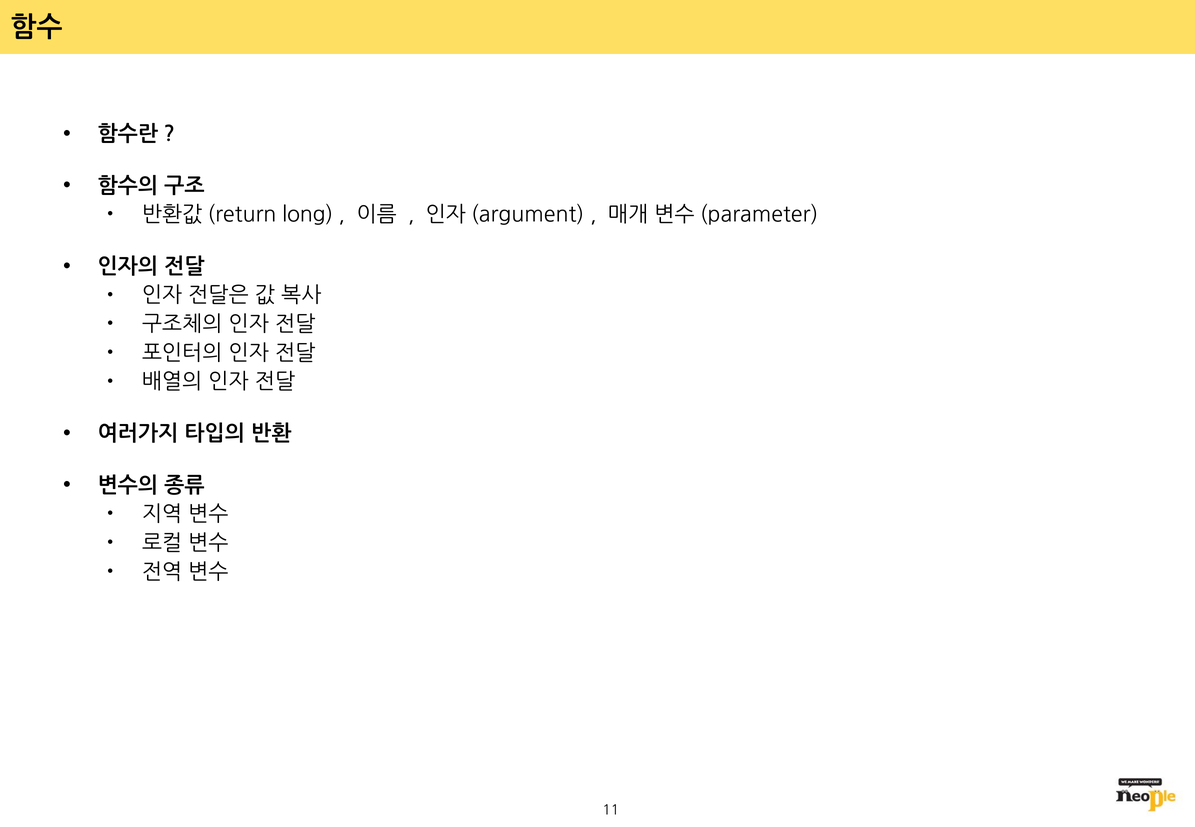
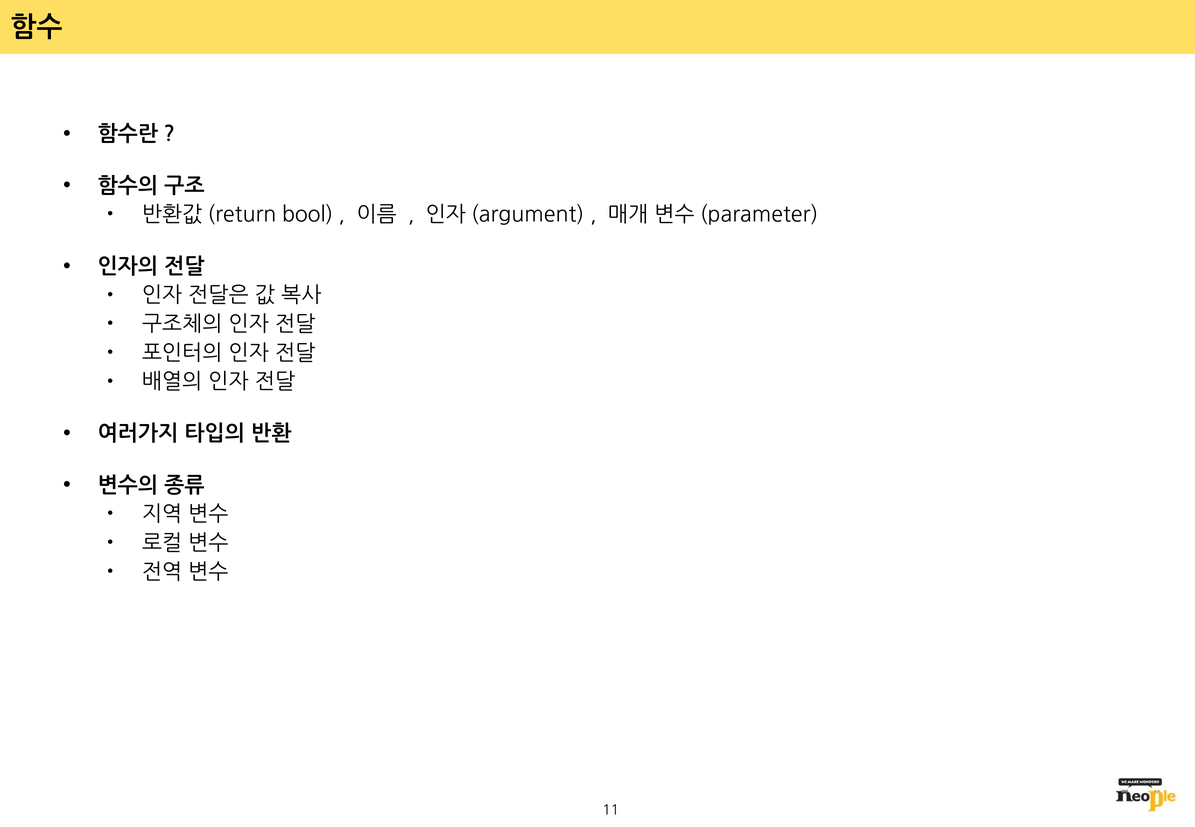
long: long -> bool (308, 215)
